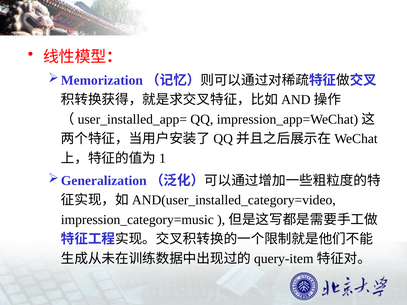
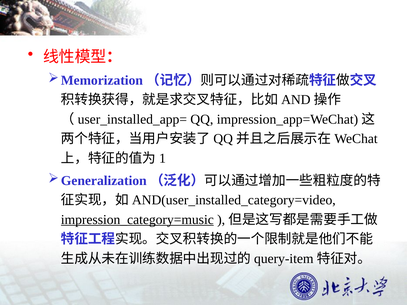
impression_category=music underline: none -> present (137, 220)
